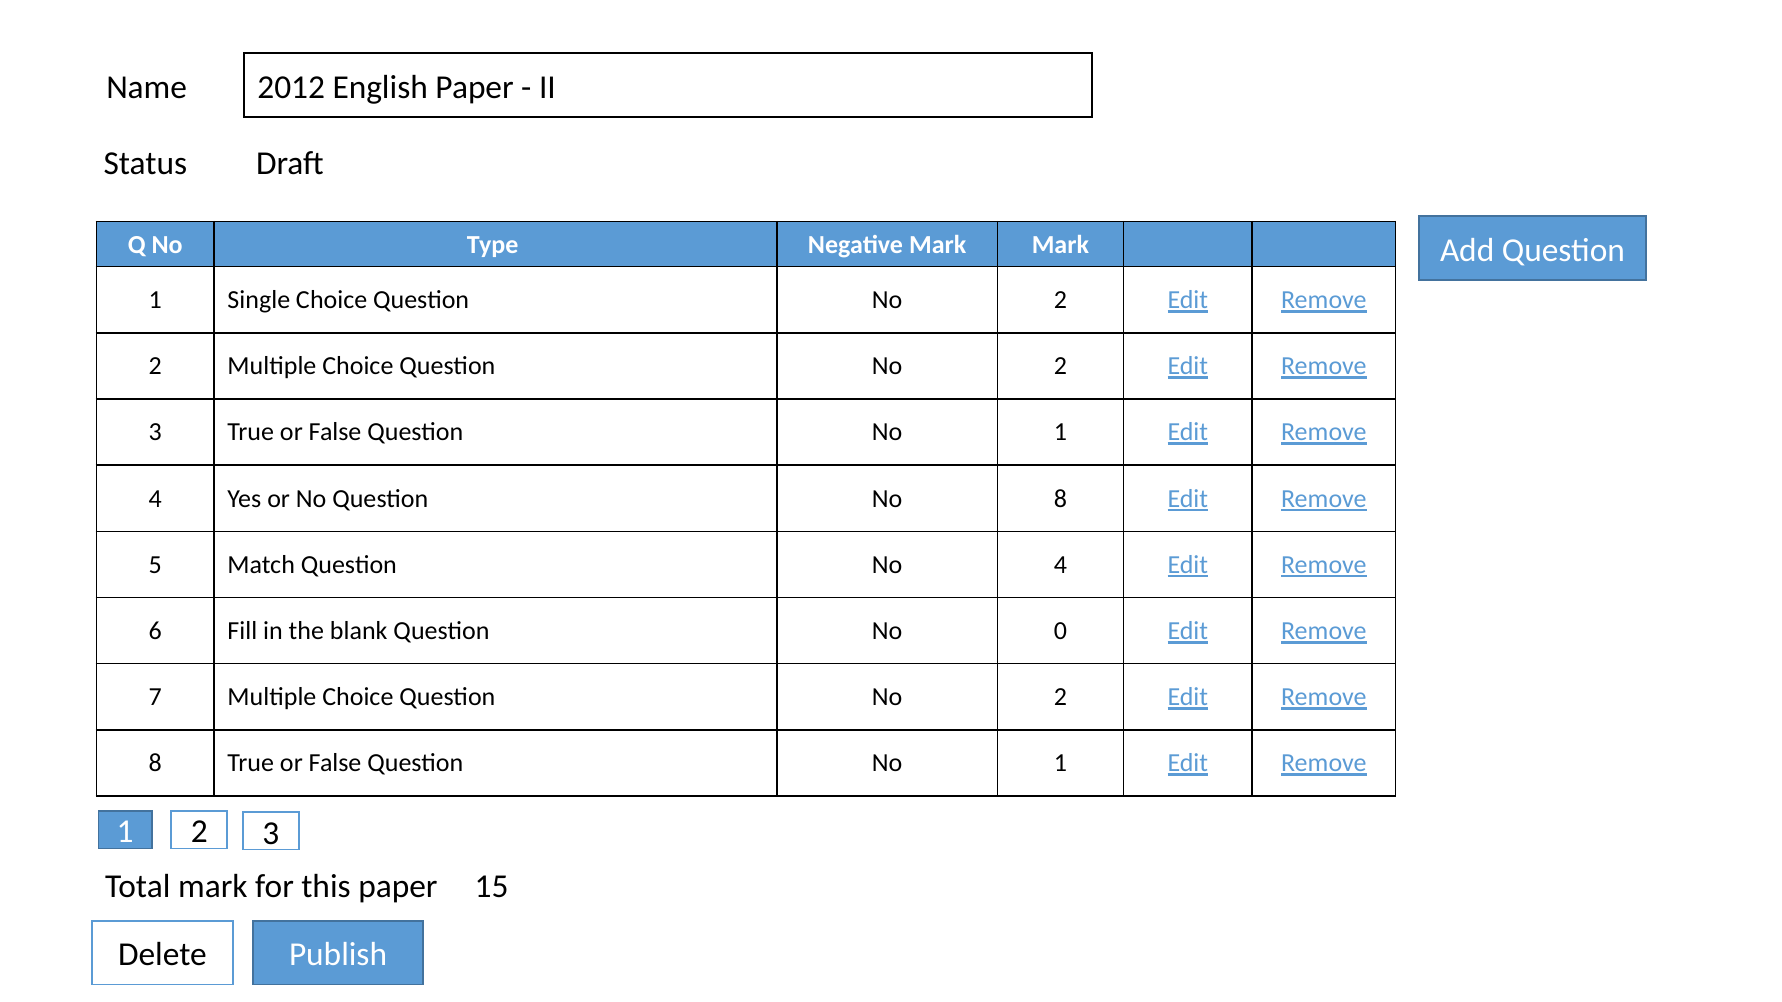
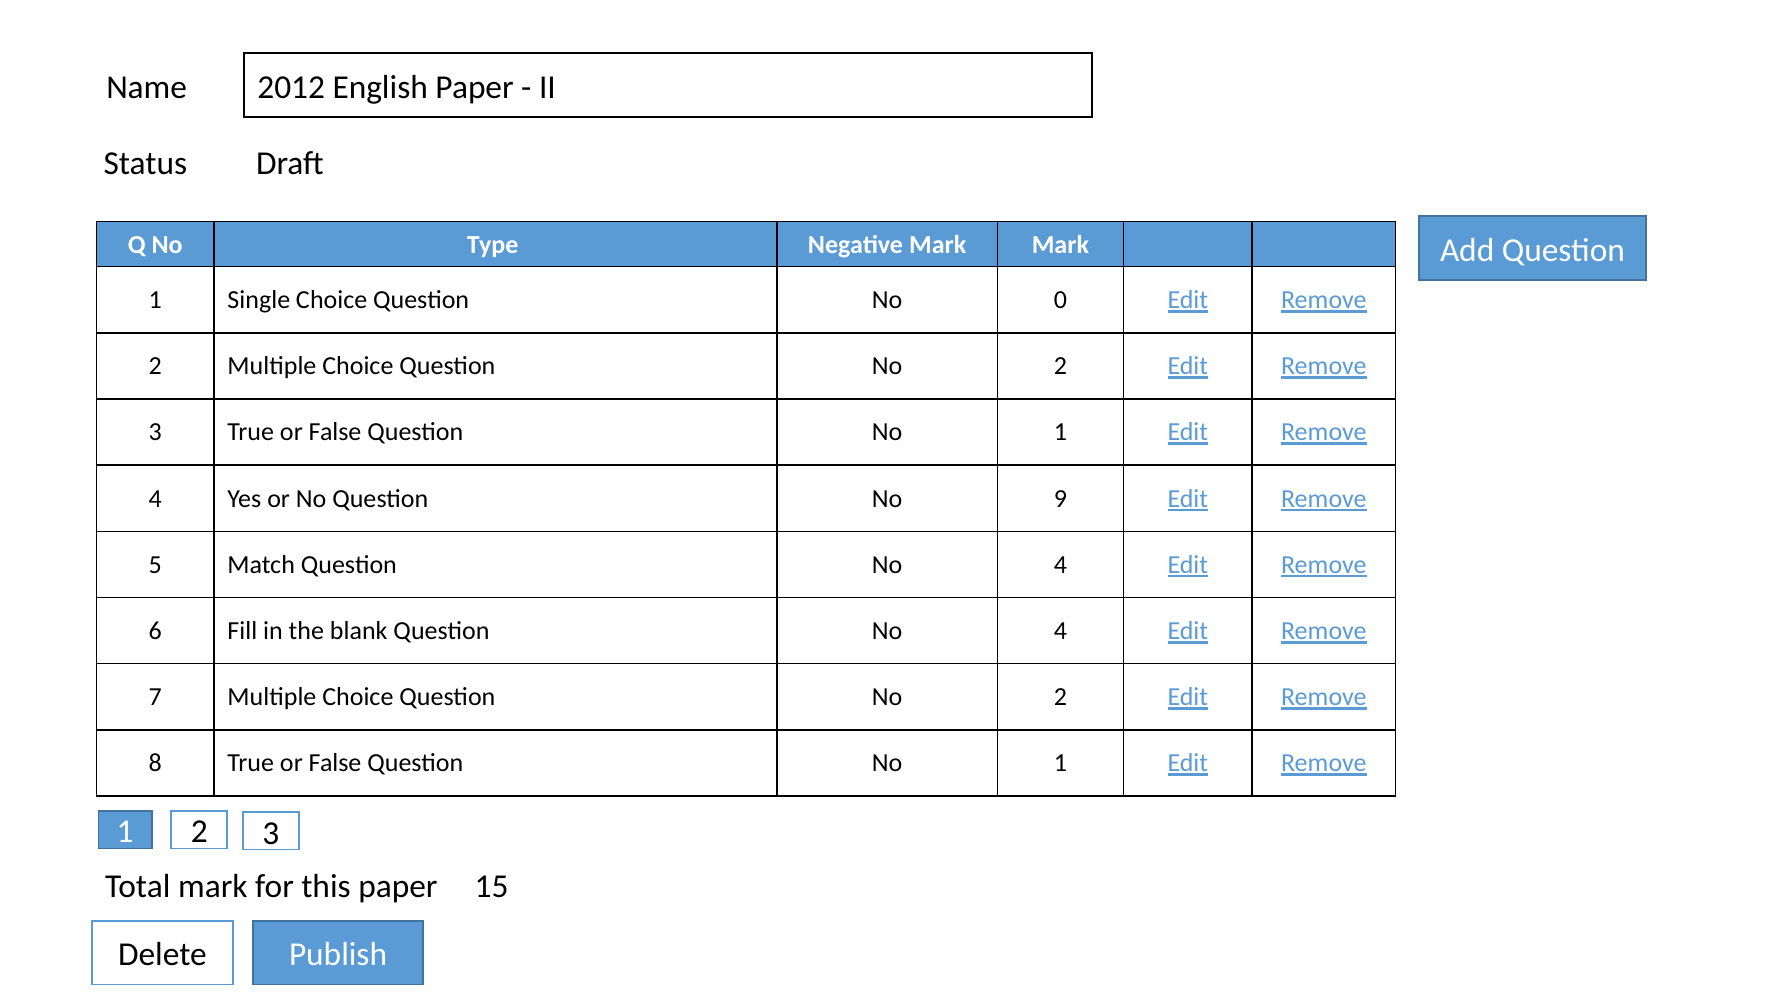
2: 2 -> 0 (1060, 300)
No 8: 8 -> 9 (1060, 499)
blank Question No 0: 0 -> 4 (1060, 631)
